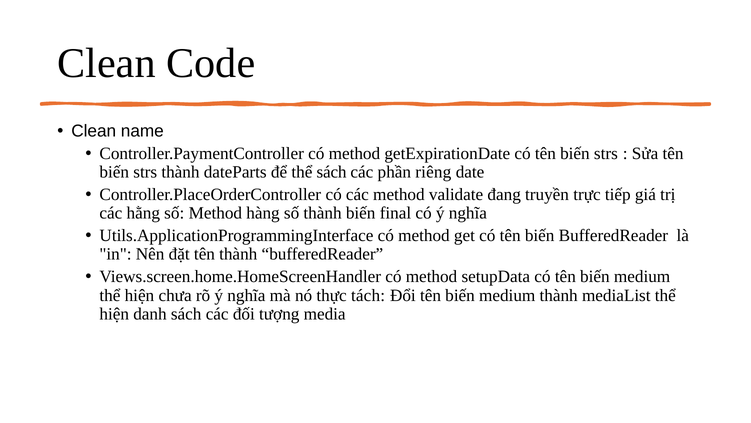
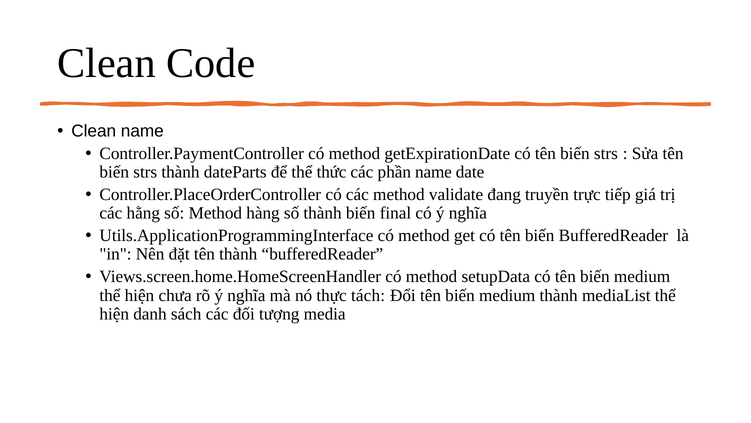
thể sách: sách -> thức (332, 172)
phần riêng: riêng -> name (433, 172)
